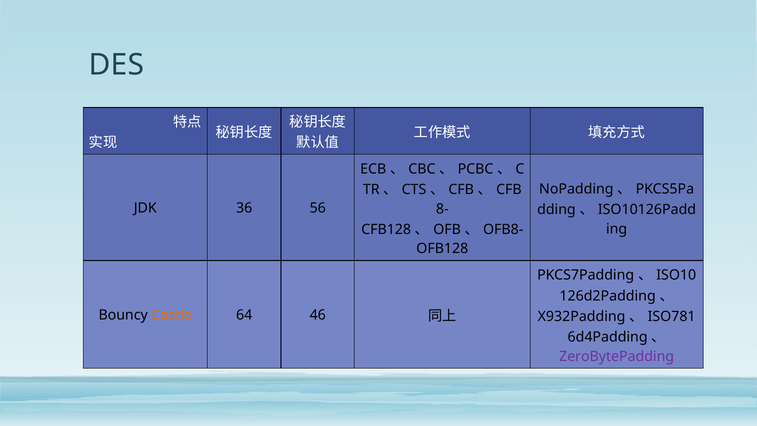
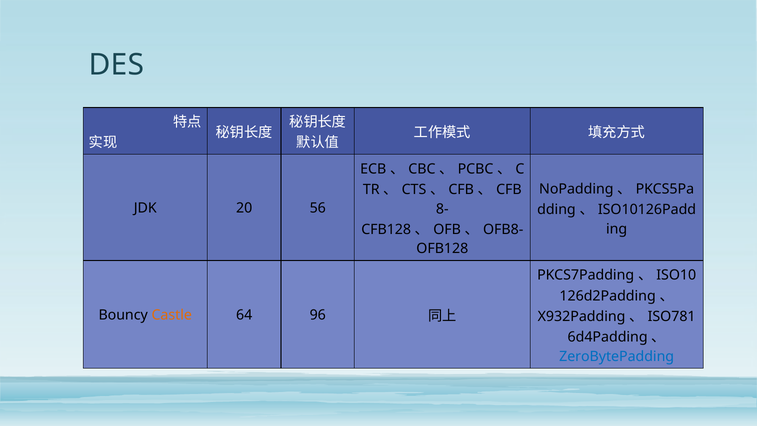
36: 36 -> 20 (244, 208)
46: 46 -> 96 (318, 315)
ZeroBytePadding colour: purple -> blue (617, 356)
